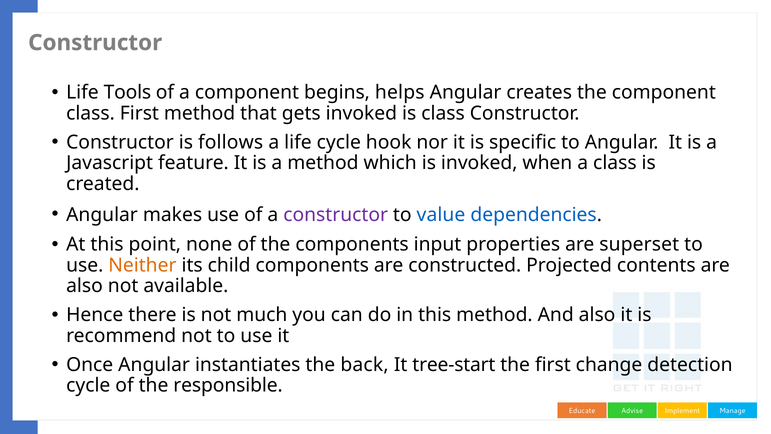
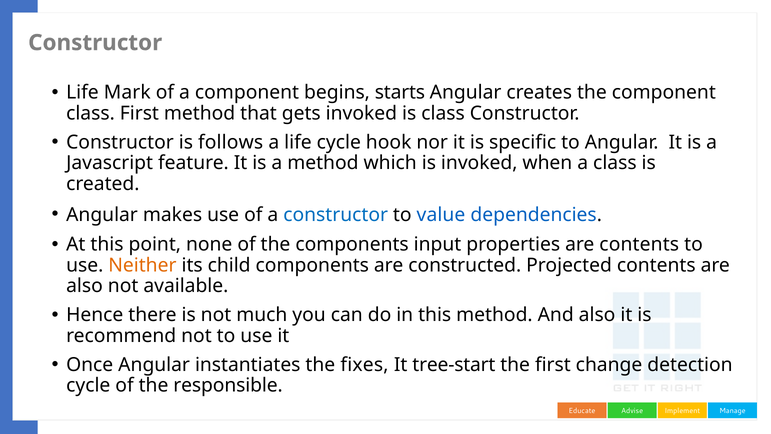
Tools: Tools -> Mark (127, 92)
helps: helps -> starts (400, 92)
constructor colour: purple -> blue (336, 215)
are superset: superset -> contents (639, 244)
back: back -> fixes (364, 364)
